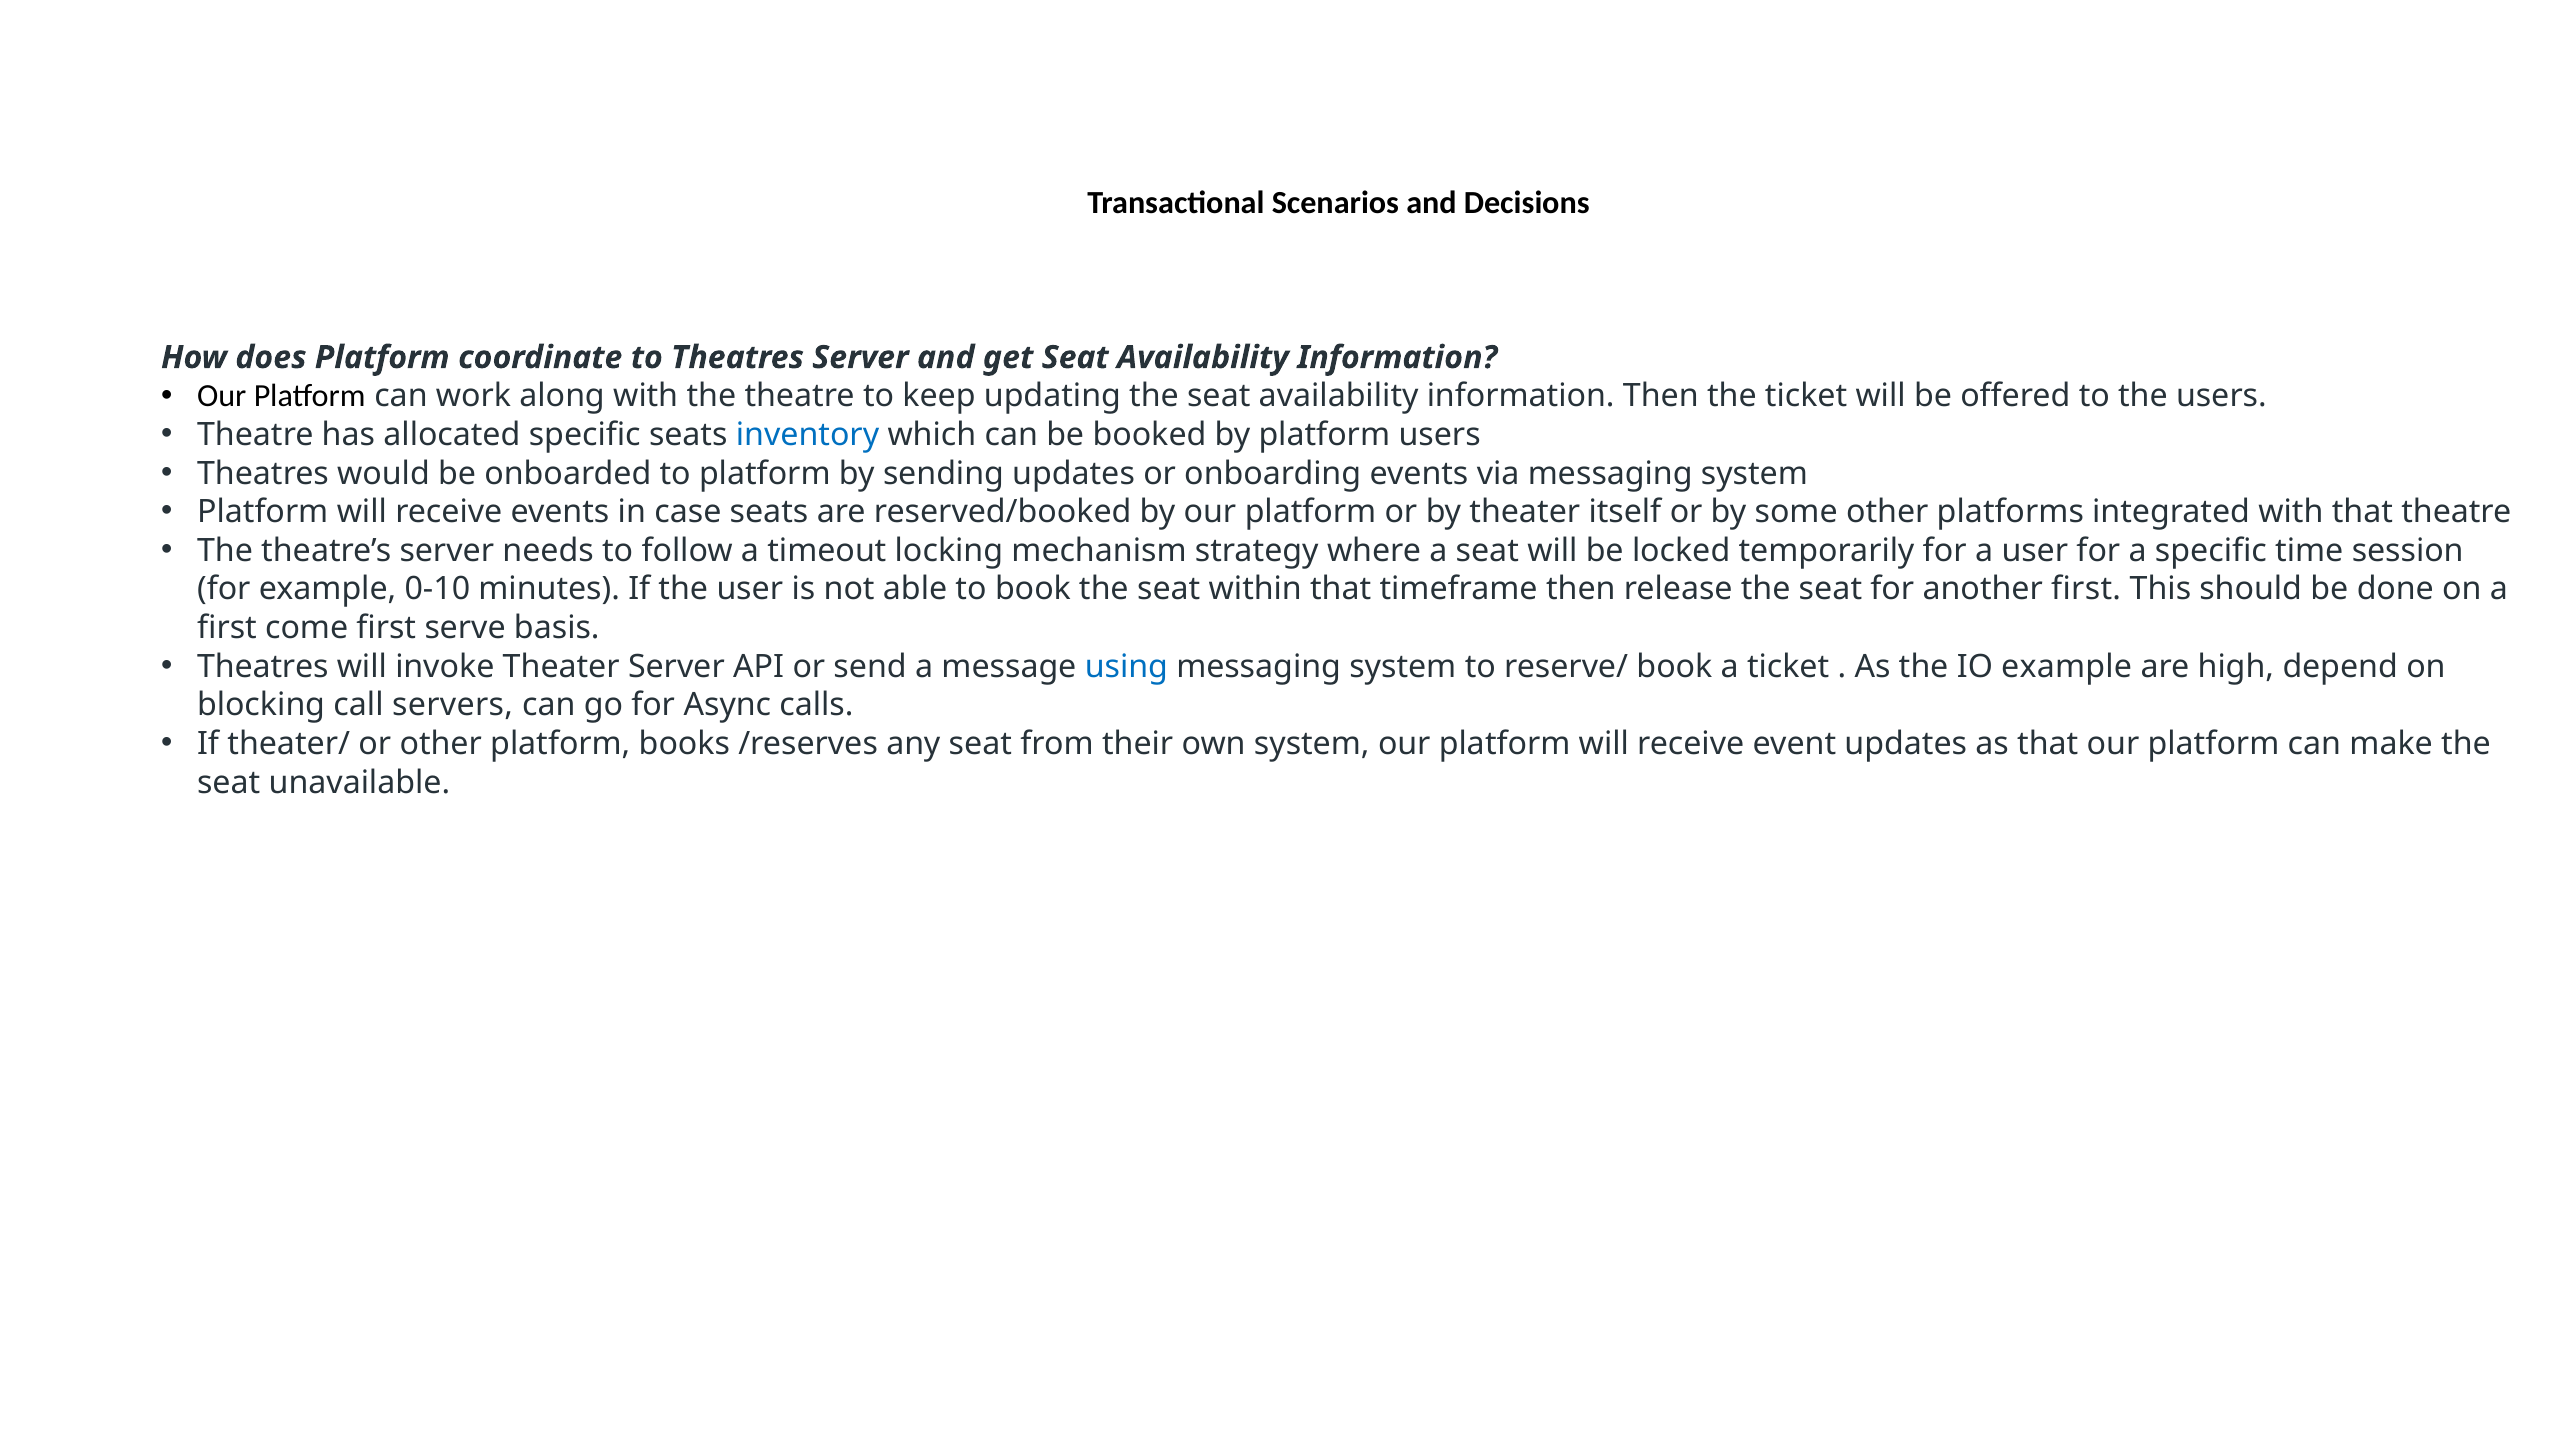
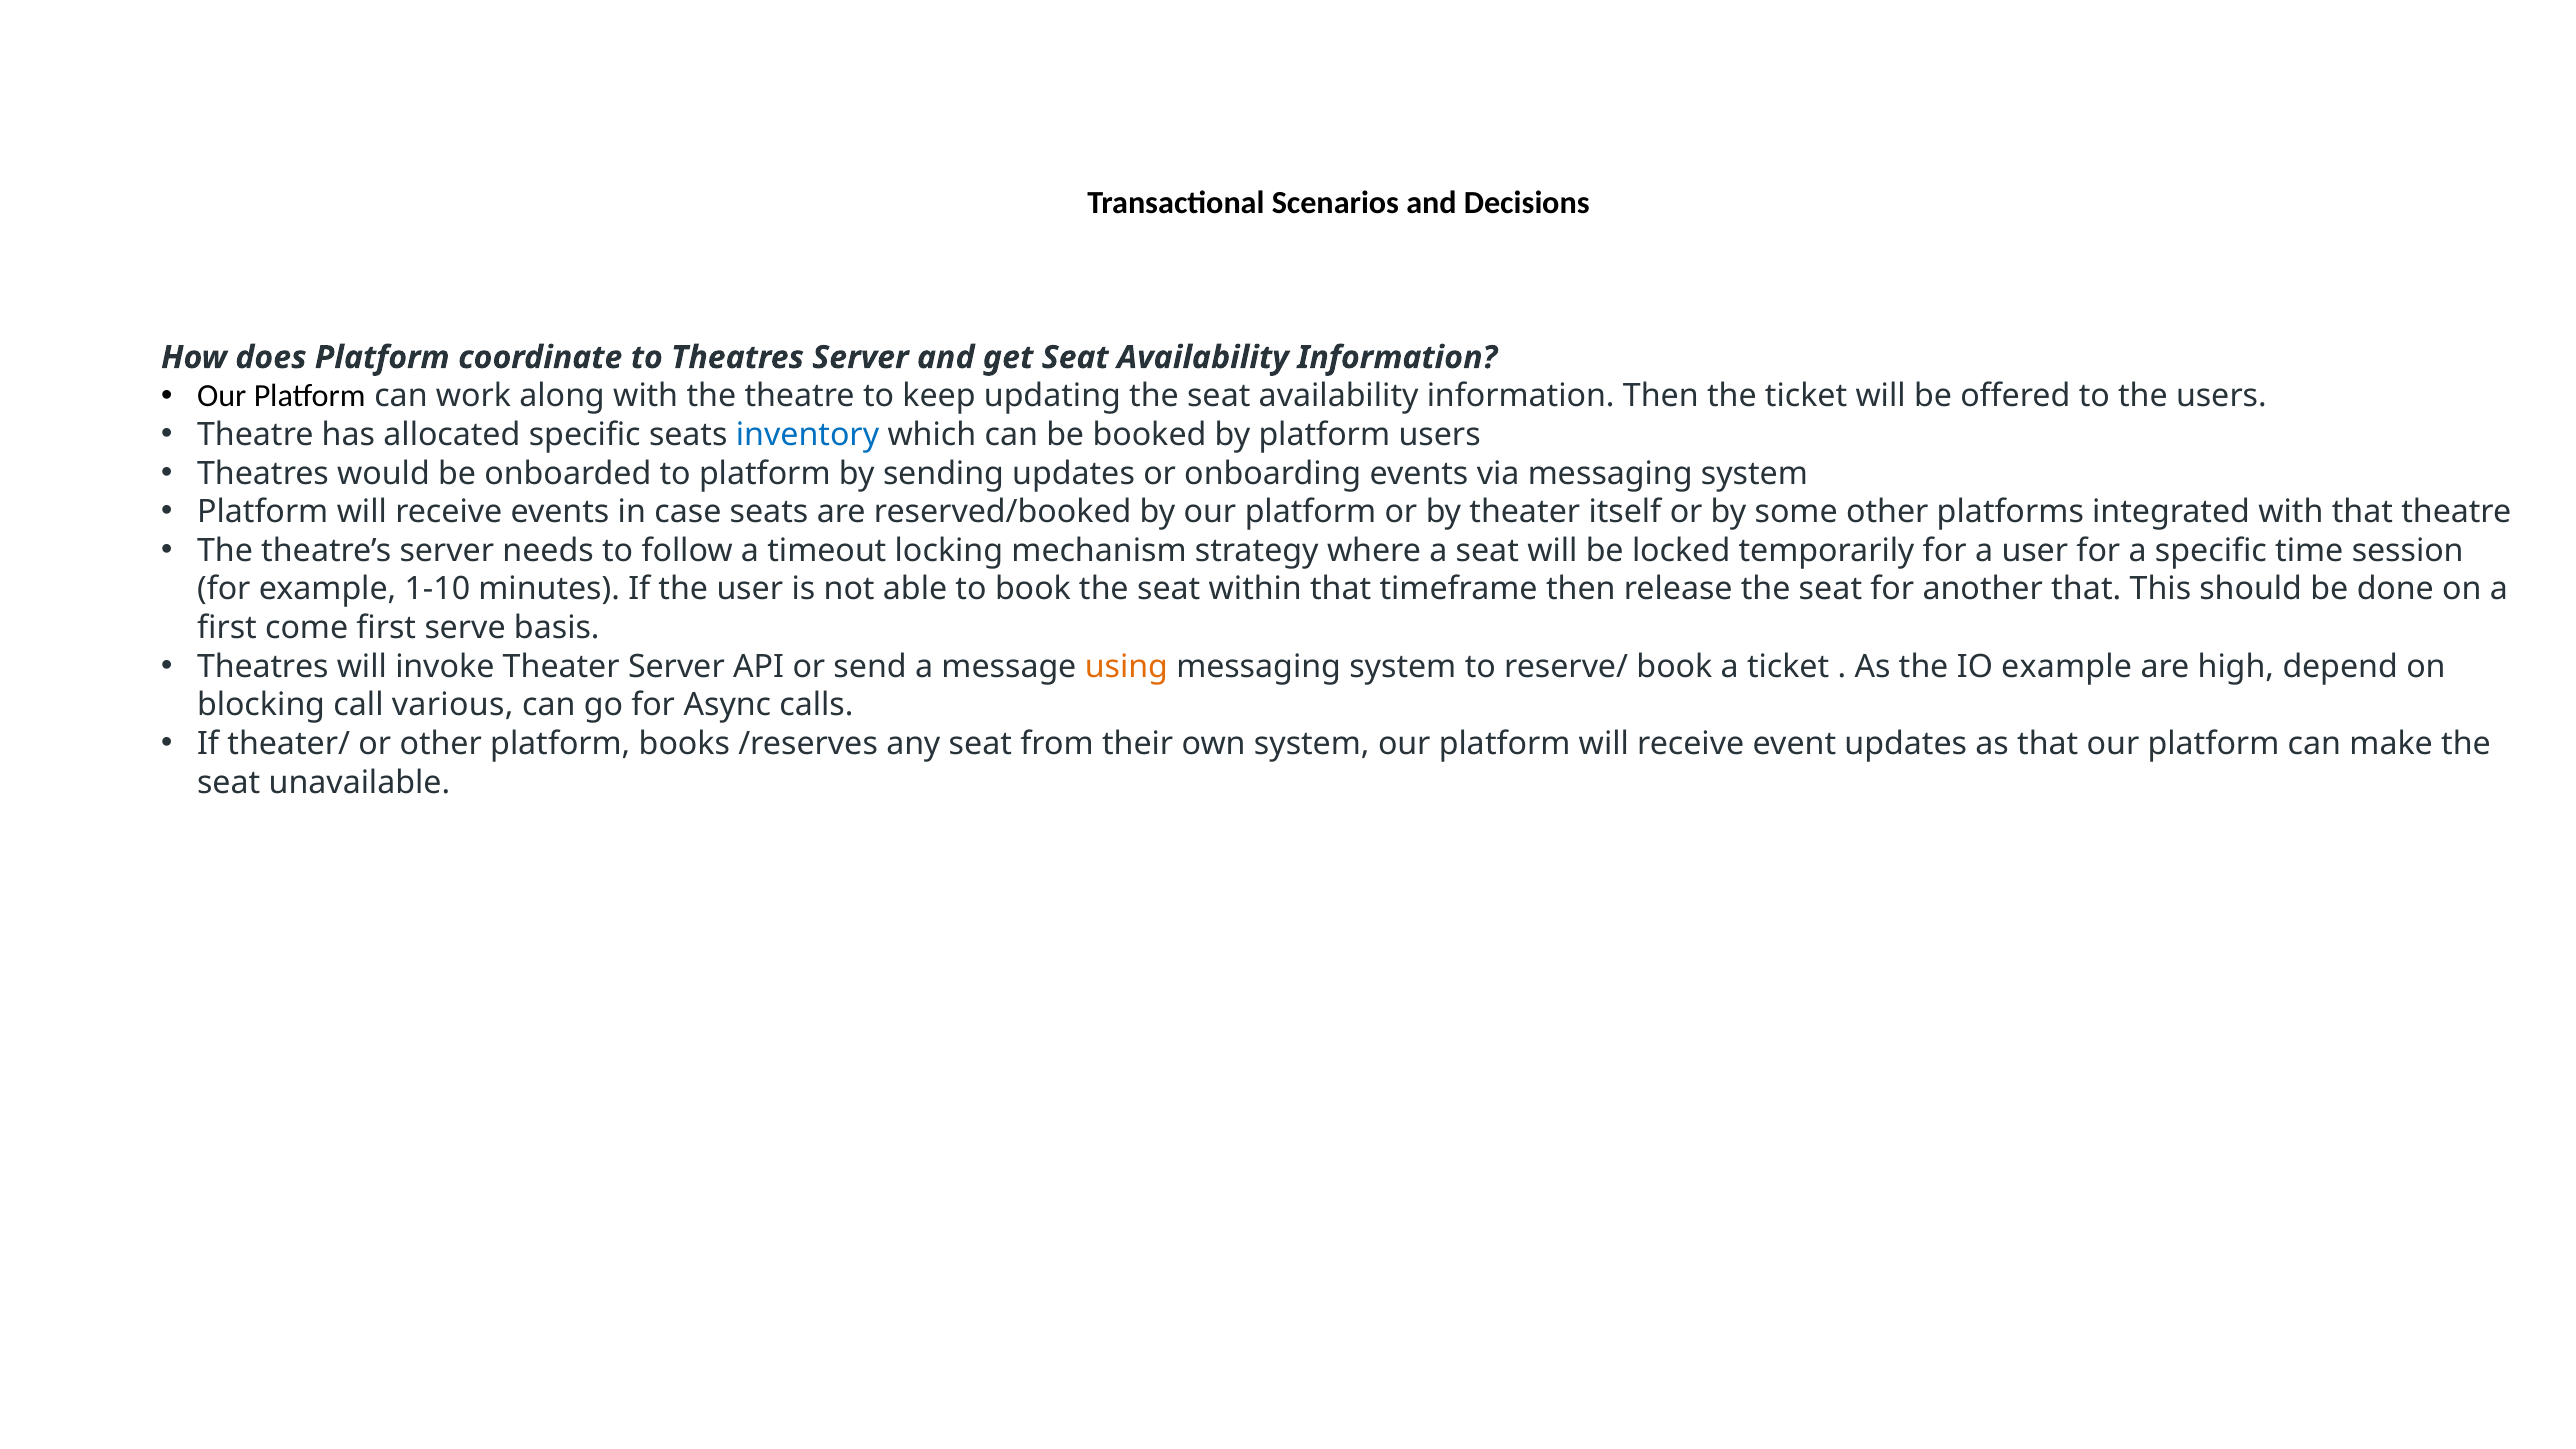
0-10: 0-10 -> 1-10 (437, 589)
another first: first -> that (2086, 589)
using colour: blue -> orange (1126, 667)
servers: servers -> various (453, 705)
